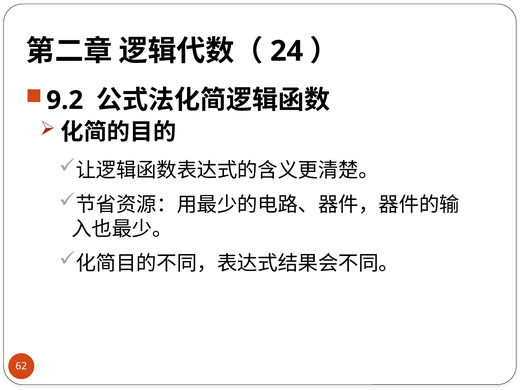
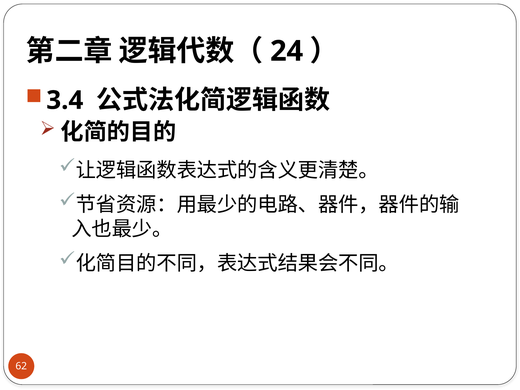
9.2: 9.2 -> 3.4 (65, 100)
